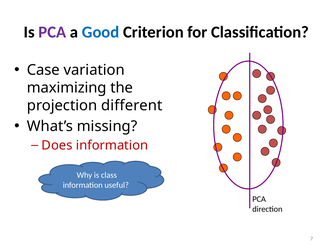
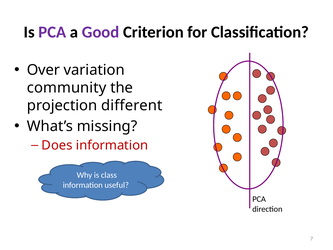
Good colour: blue -> purple (101, 32)
Case: Case -> Over (43, 70)
maximizing: maximizing -> community (67, 88)
